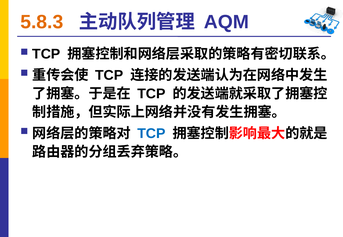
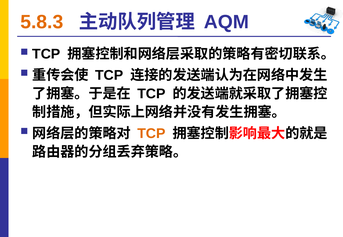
TCP colour: blue -> orange (151, 134)
